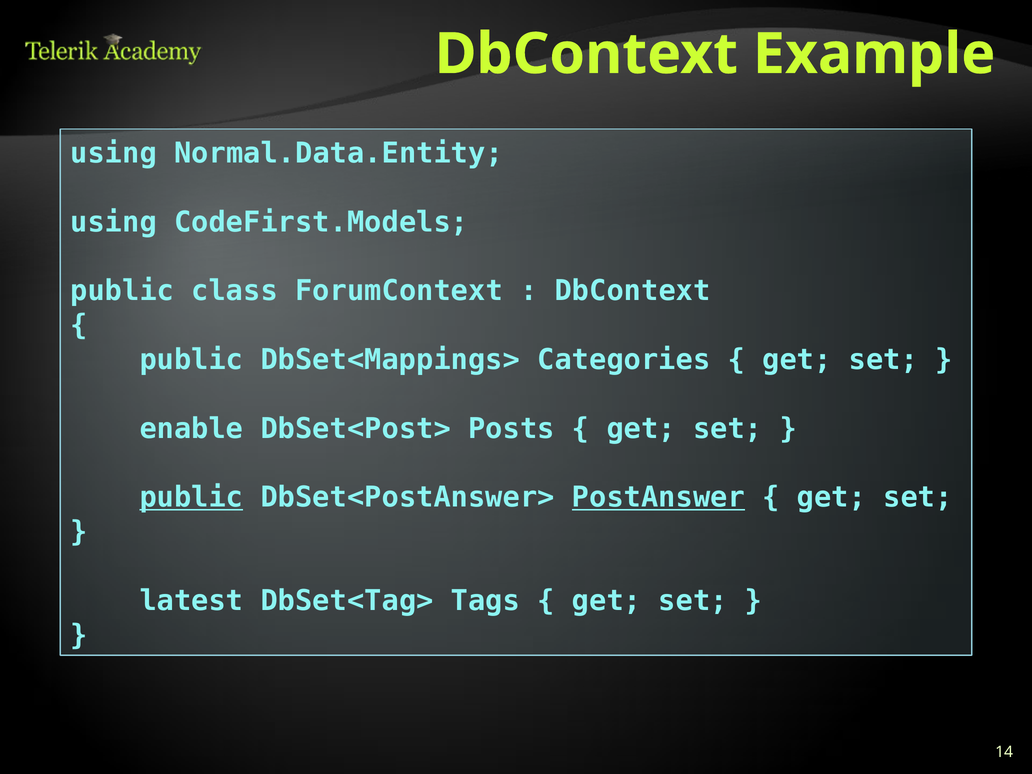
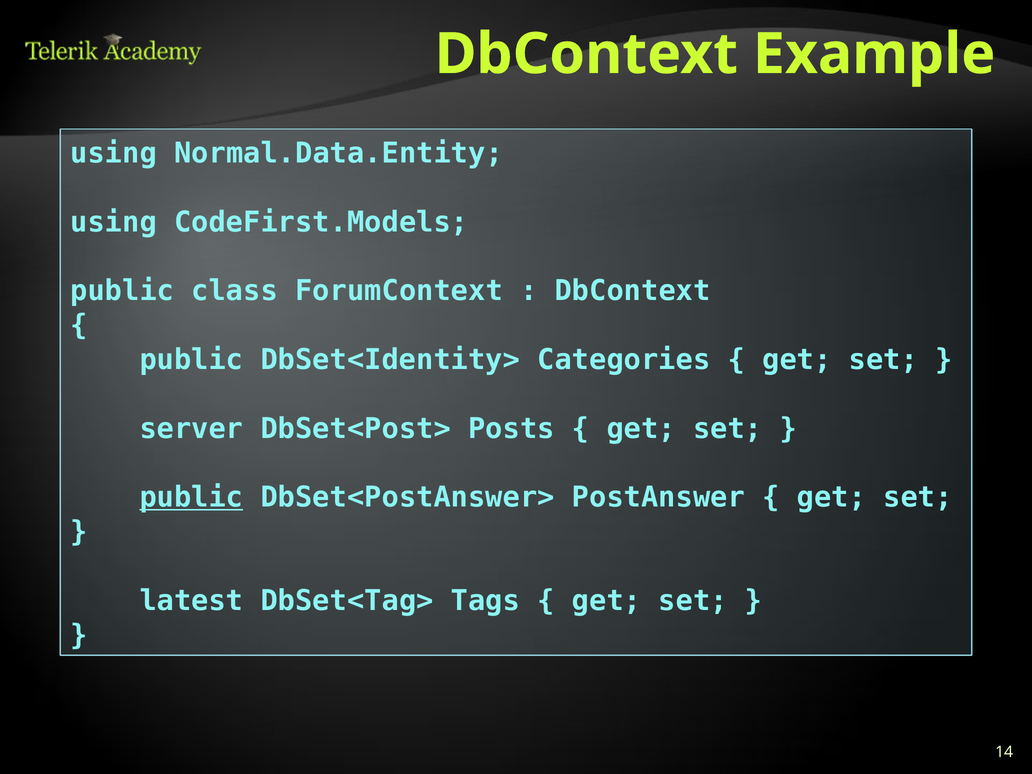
DbSet<Mappings>: DbSet<Mappings> -> DbSet<Identity> (390, 360)
enable: enable -> server (191, 429)
PostAnswer underline: present -> none (658, 497)
